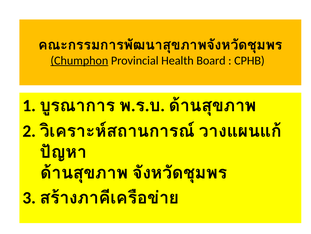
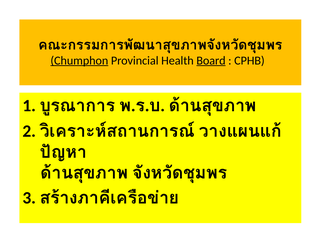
Board underline: none -> present (211, 60)
